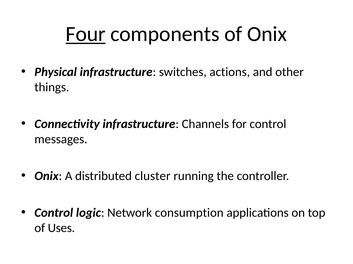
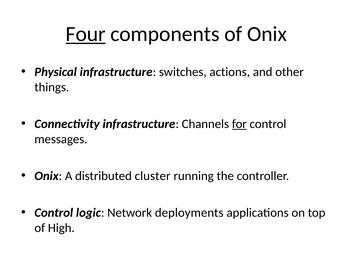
for underline: none -> present (239, 124)
consumption: consumption -> deployments (189, 213)
Uses: Uses -> High (61, 229)
